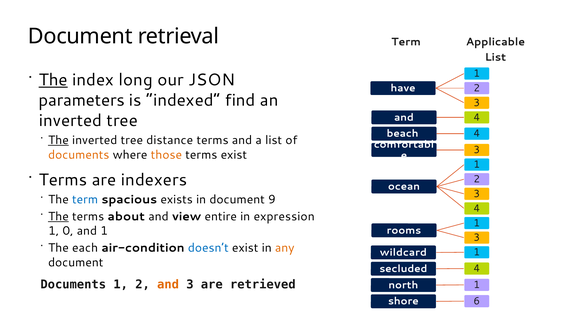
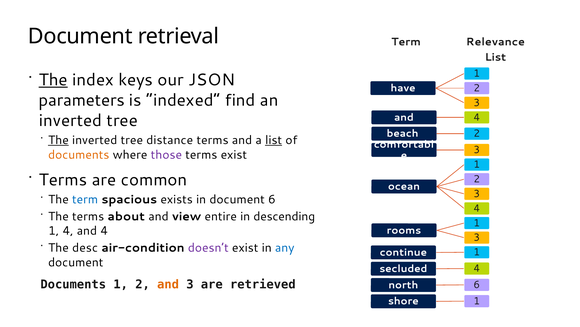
Applicable: Applicable -> Relevance (495, 42)
long: long -> keys (136, 80)
4: 4 -> 2 (477, 133)
list underline: none -> present (274, 140)
those colour: orange -> purple (166, 154)
indexers: indexers -> common (154, 179)
document 9: 9 -> 6 (272, 199)
The underline: present -> none (58, 216)
expression: expression -> descending (284, 216)
1 0: 0 -> 4 (68, 230)
1: 1 -> 4 (104, 230)
each: each -> desc (85, 247)
doesn’t colour: blue -> purple (208, 247)
any colour: orange -> blue (285, 247)
wildcard: wildcard -> continue (403, 252)
1: 1 -> 6 (477, 284)
6: 6 -> 1 (477, 300)
